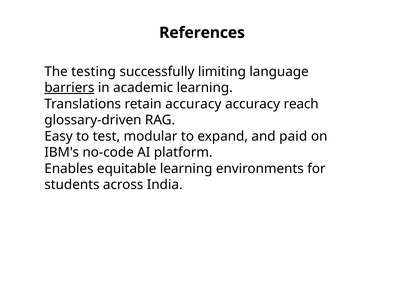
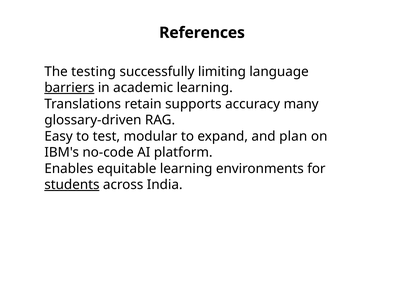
retain accuracy: accuracy -> supports (193, 104)
reach: reach -> many (301, 104)
paid: paid -> plan (293, 136)
students underline: none -> present (72, 185)
